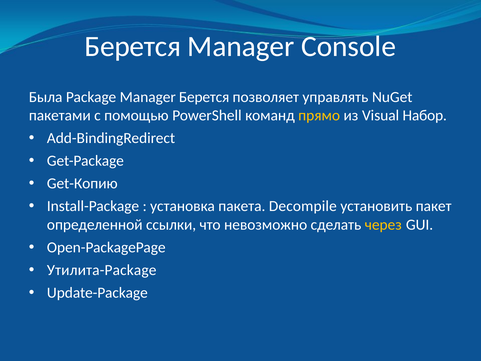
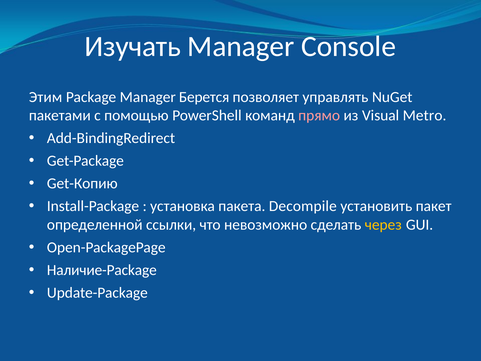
Берется: Берется -> Изучать (133, 47)
Была: Была -> Этим (46, 97)
прямо colour: yellow -> pink (319, 115)
Набор: Набор -> Metro (425, 115)
Утилита-Package: Утилита-Package -> Наличие-Package (102, 270)
